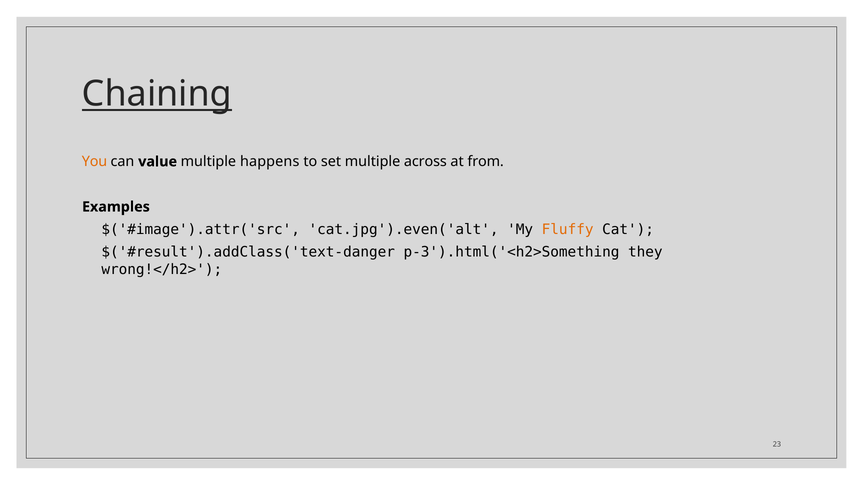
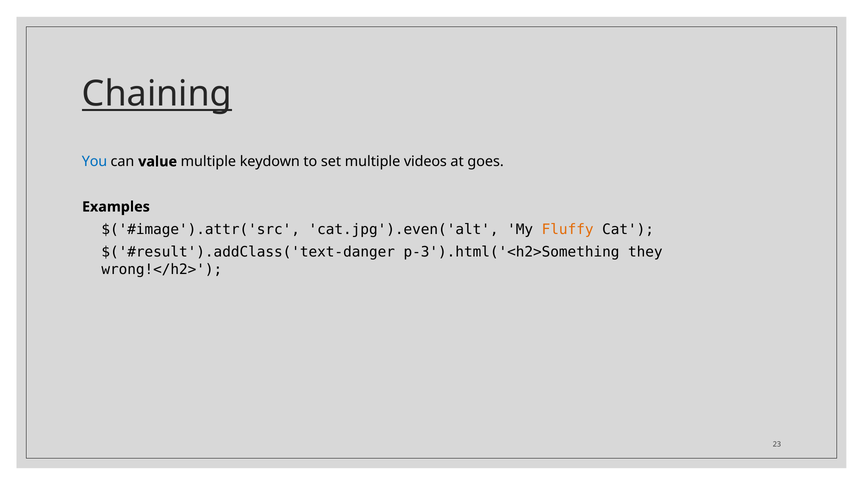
You colour: orange -> blue (95, 162)
happens: happens -> keydown (270, 162)
across: across -> videos (425, 162)
from: from -> goes (486, 162)
